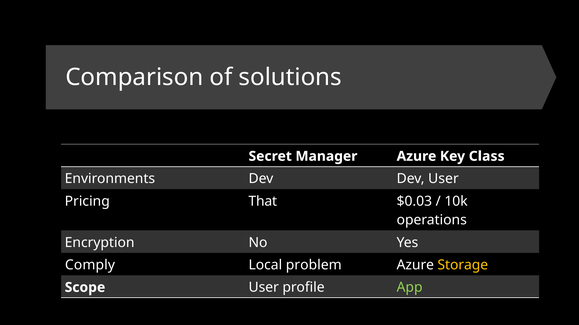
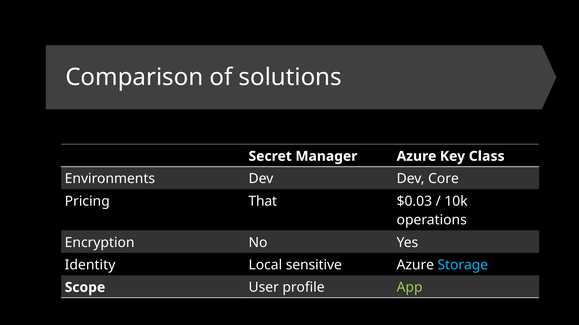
Dev User: User -> Core (443, 179)
Comply: Comply -> Identity (90, 265)
problem: problem -> sensitive (314, 265)
Storage colour: yellow -> light blue (463, 265)
